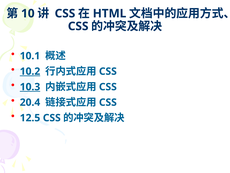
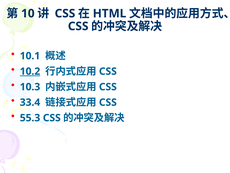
10.3 underline: present -> none (30, 87)
20.4: 20.4 -> 33.4 (30, 102)
12.5: 12.5 -> 55.3 (30, 118)
